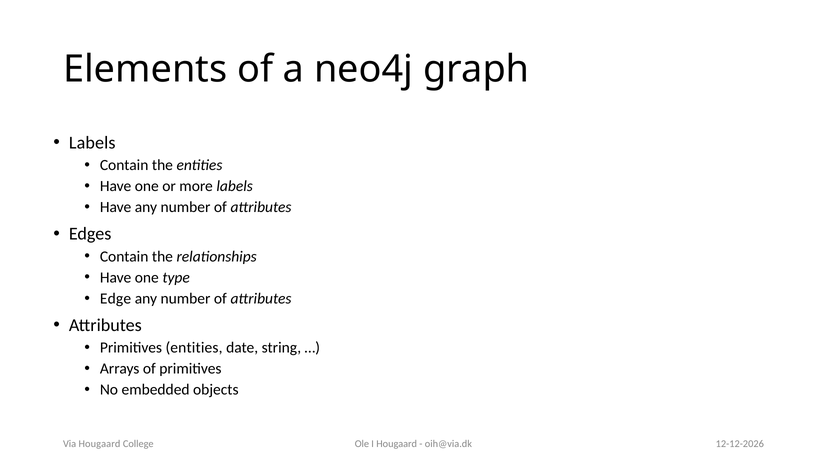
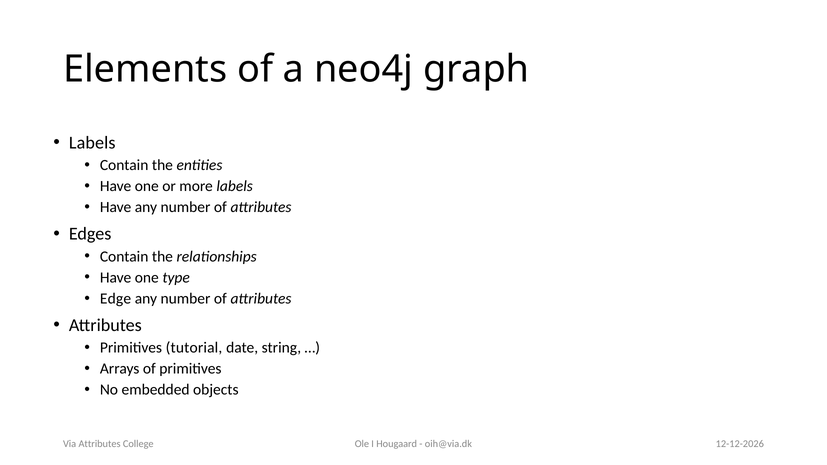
Primitives entities: entities -> tutorial (194, 348)
Via Hougaard: Hougaard -> Attributes (100, 444)
